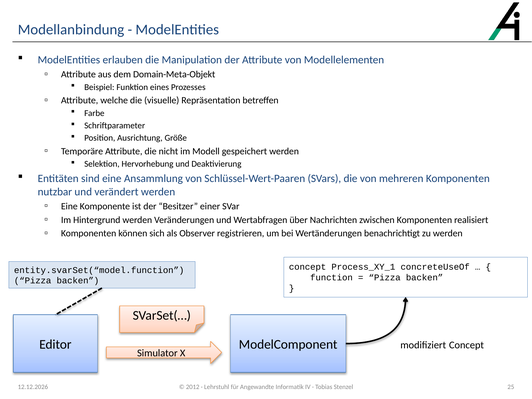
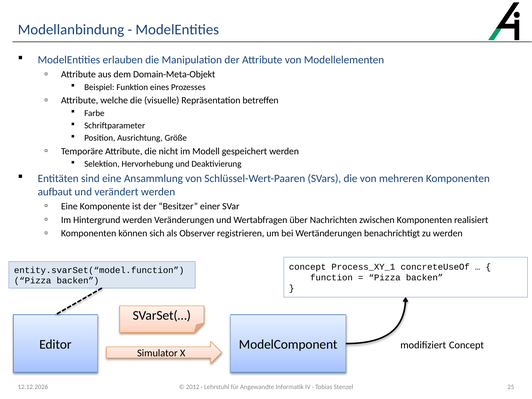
nutzbar: nutzbar -> aufbaut (55, 192)
